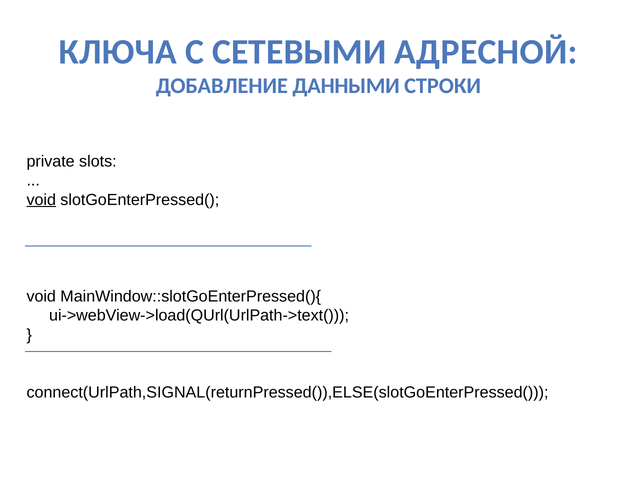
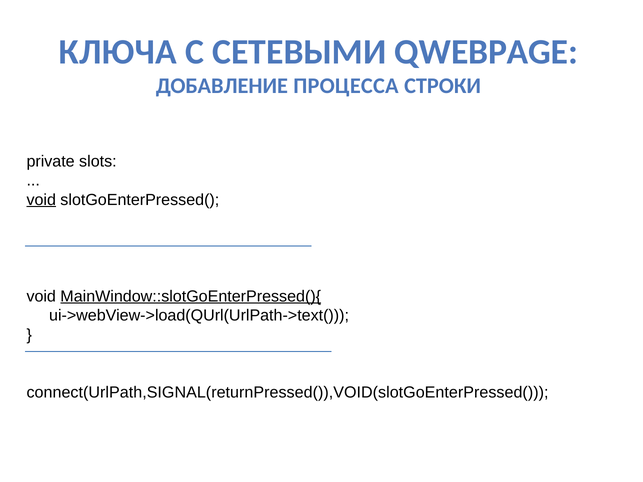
АДРЕСНОЙ: АДРЕСНОЙ -> QWEBPAGE (486, 52)
ДАННЫМИ: ДАННЫМИ -> ПРОЦЕССА (346, 86)
MainWindow::slotGoEnterPressed(){ underline: none -> present (191, 296)
connect(UrlPath,SIGNAL(returnPressed()),ELSE(slotGoEnterPressed(: connect(UrlPath,SIGNAL(returnPressed()),ELSE(slotGoEnterPressed( -> connect(UrlPath,SIGNAL(returnPressed()),VOID(slotGoEnterPressed( (288, 393)
